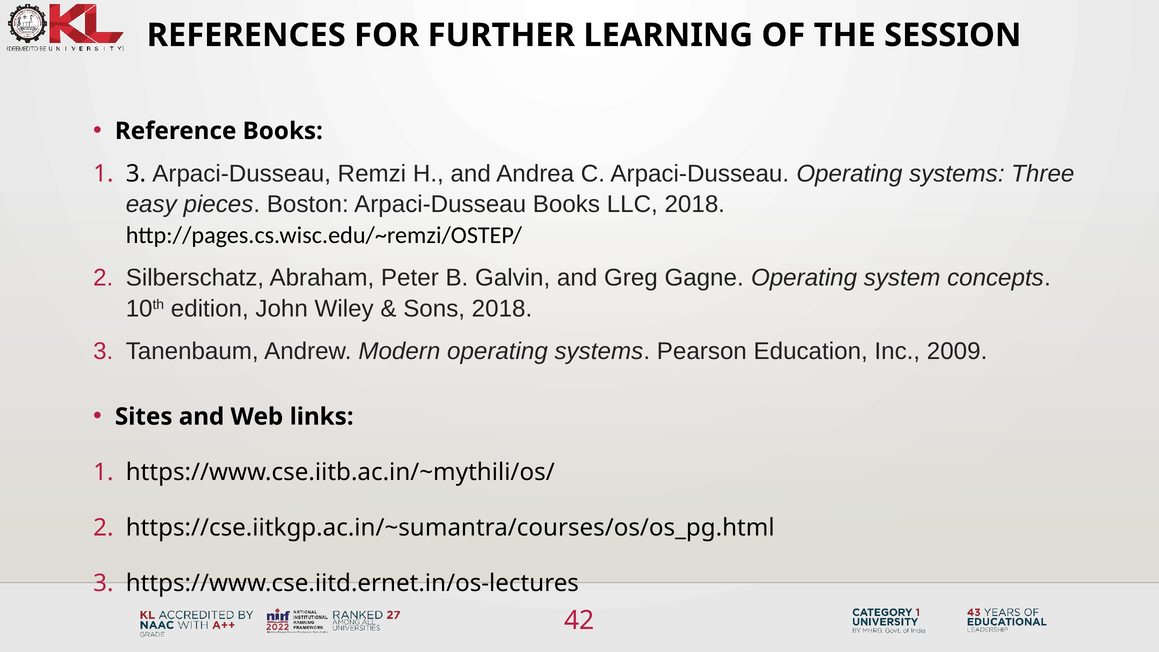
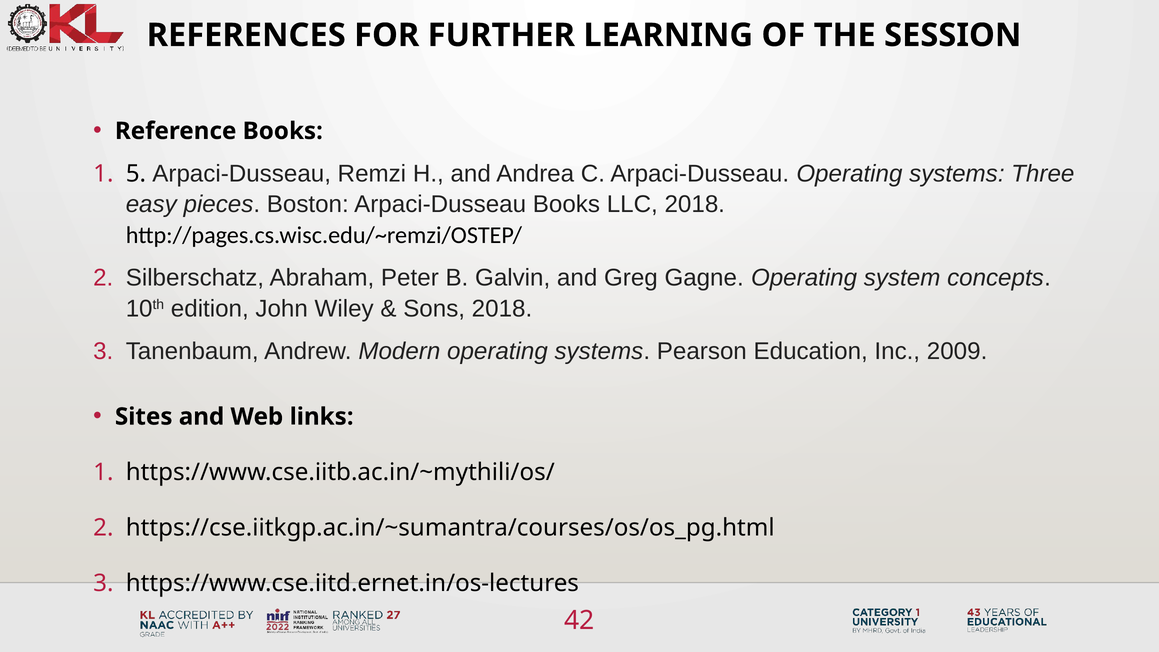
1 3: 3 -> 5 (136, 174)
